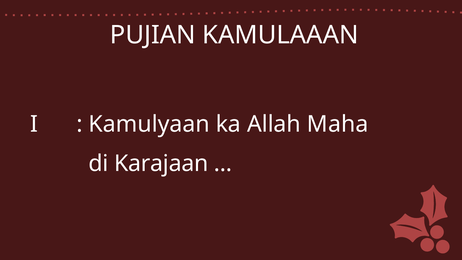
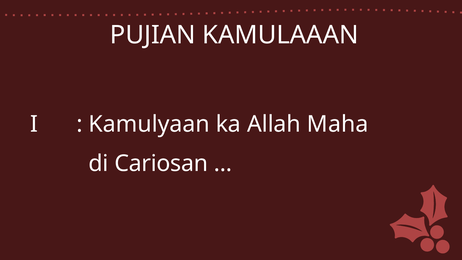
Karajaan: Karajaan -> Cariosan (161, 164)
